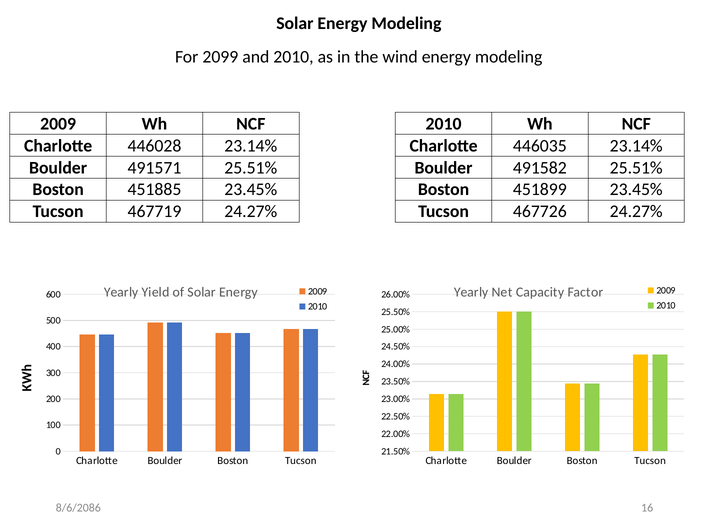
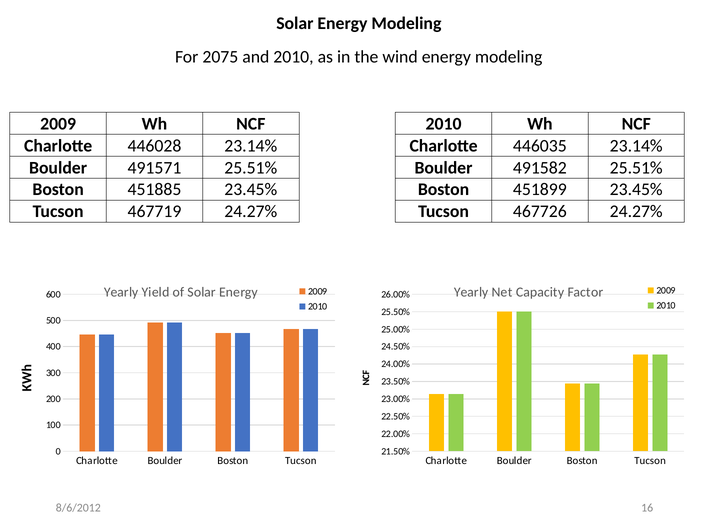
2099: 2099 -> 2075 (220, 57)
8/6/2086: 8/6/2086 -> 8/6/2012 (78, 508)
